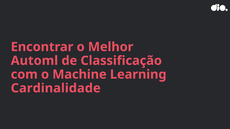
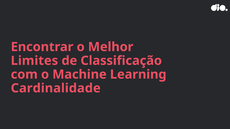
Automl: Automl -> Limites (34, 61)
